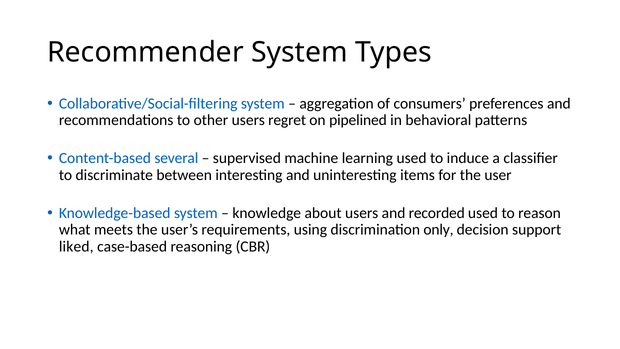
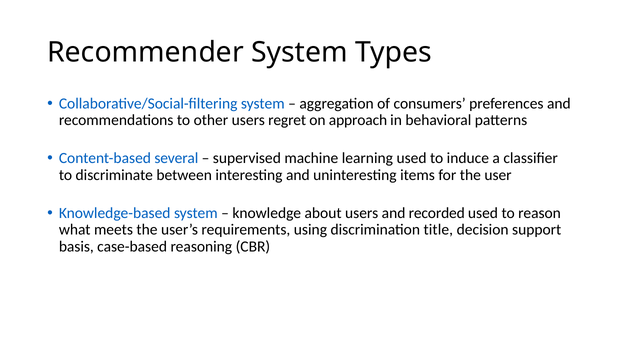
pipelined: pipelined -> approach (358, 120)
only: only -> title (438, 230)
liked: liked -> basis (76, 246)
